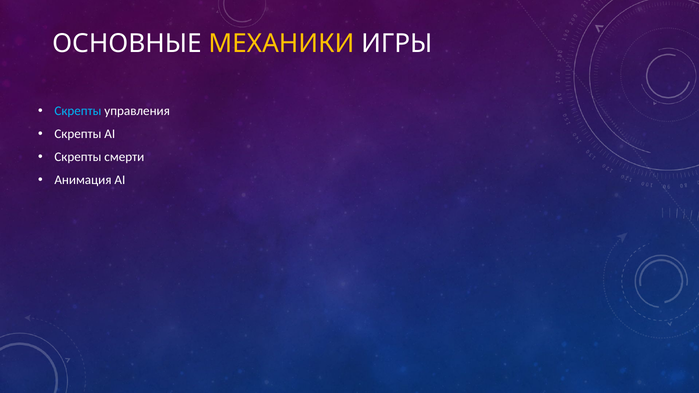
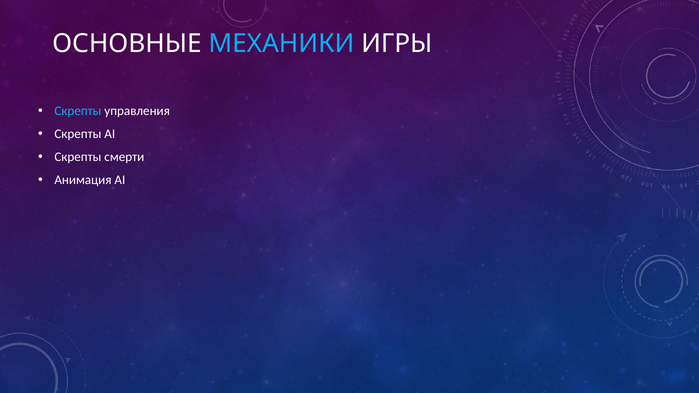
МЕХАНИКИ colour: yellow -> light blue (281, 44)
